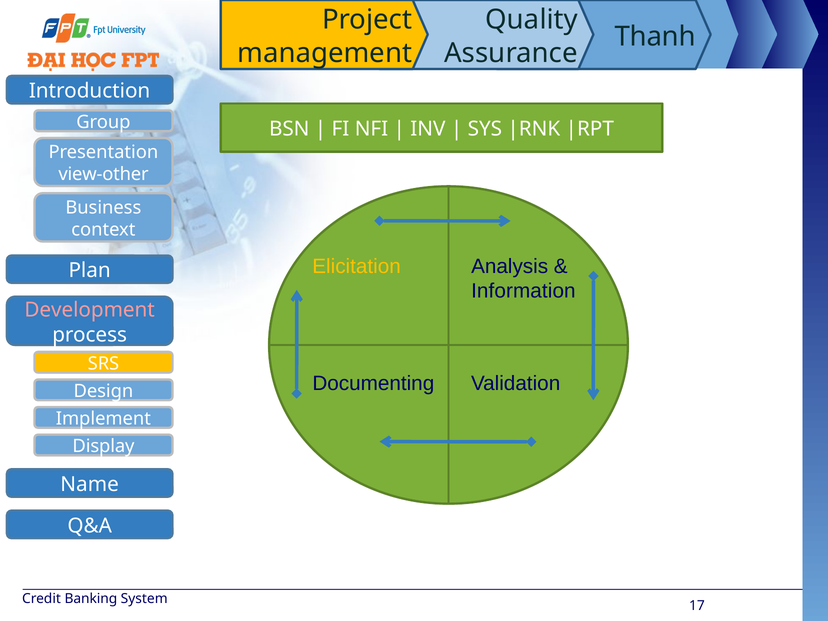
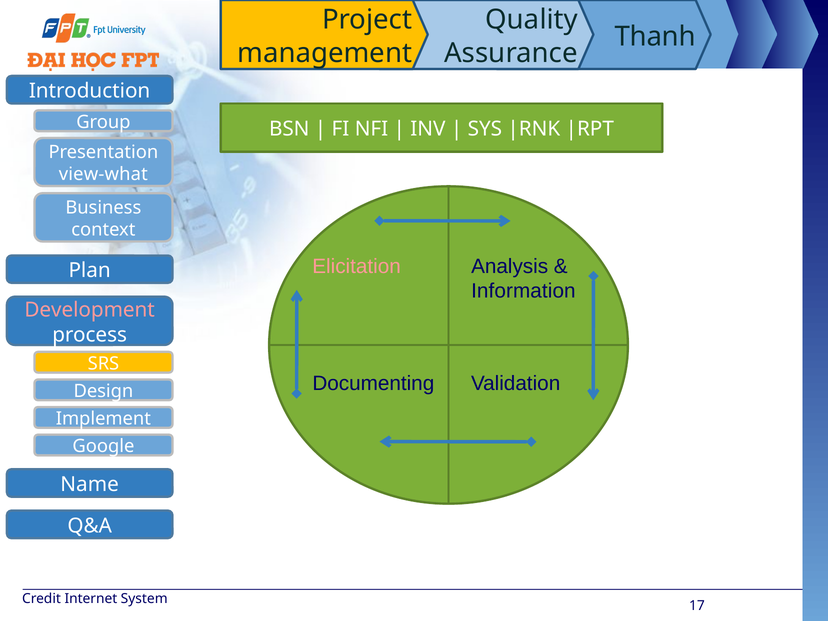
view-other: view-other -> view-what (103, 174)
Elicitation colour: yellow -> pink (357, 266)
Display: Display -> Google (103, 446)
Banking: Banking -> Internet (91, 598)
